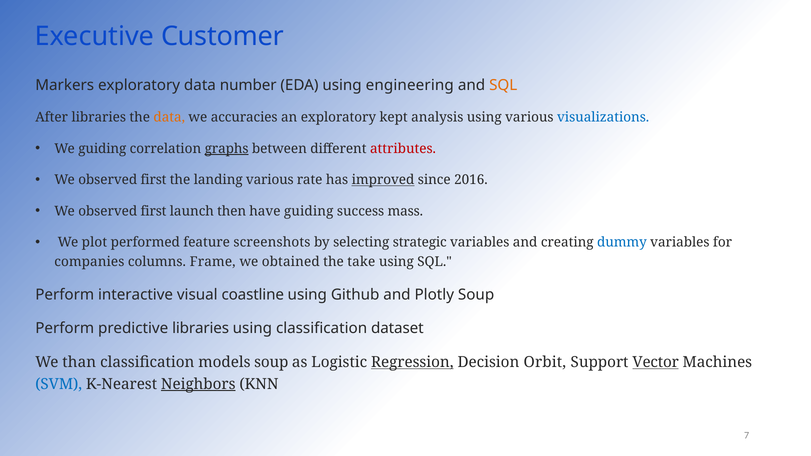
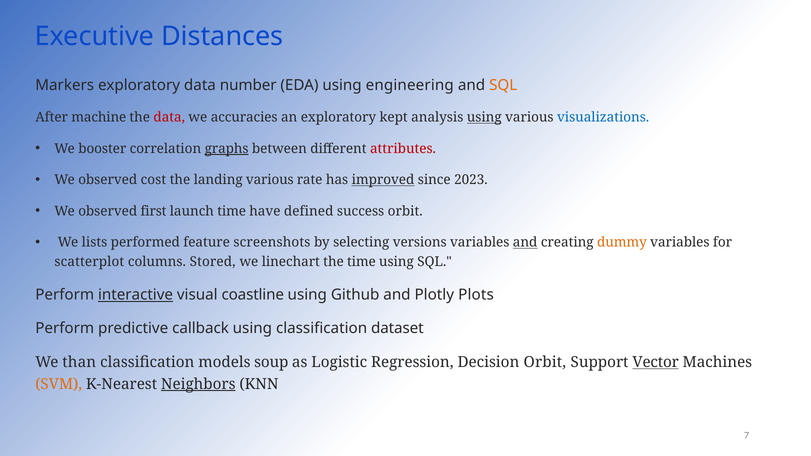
Customer: Customer -> Distances (222, 37)
After libraries: libraries -> machine (99, 118)
data colour: orange -> red (169, 118)
using underline: none -> present (484, 118)
We guiding: guiding -> booster (102, 149)
first: first -> cost (153, 180)
2016: 2016 -> 2023 (471, 180)
launch then: then -> time (232, 211)
have guiding: guiding -> defined (309, 211)
success mass: mass -> orbit (405, 211)
plot: plot -> lists (94, 243)
strategic: strategic -> versions (420, 243)
and underline: none -> present (525, 243)
dummy colour: blue -> orange (622, 243)
companies: companies -> scatterplot (89, 262)
Frame: Frame -> Stored (213, 262)
obtained: obtained -> linechart (291, 262)
the take: take -> time (361, 262)
interactive underline: none -> present (136, 295)
Plotly Soup: Soup -> Plots (476, 295)
predictive libraries: libraries -> callback (201, 329)
Regression underline: present -> none (412, 362)
SVM colour: blue -> orange (59, 384)
